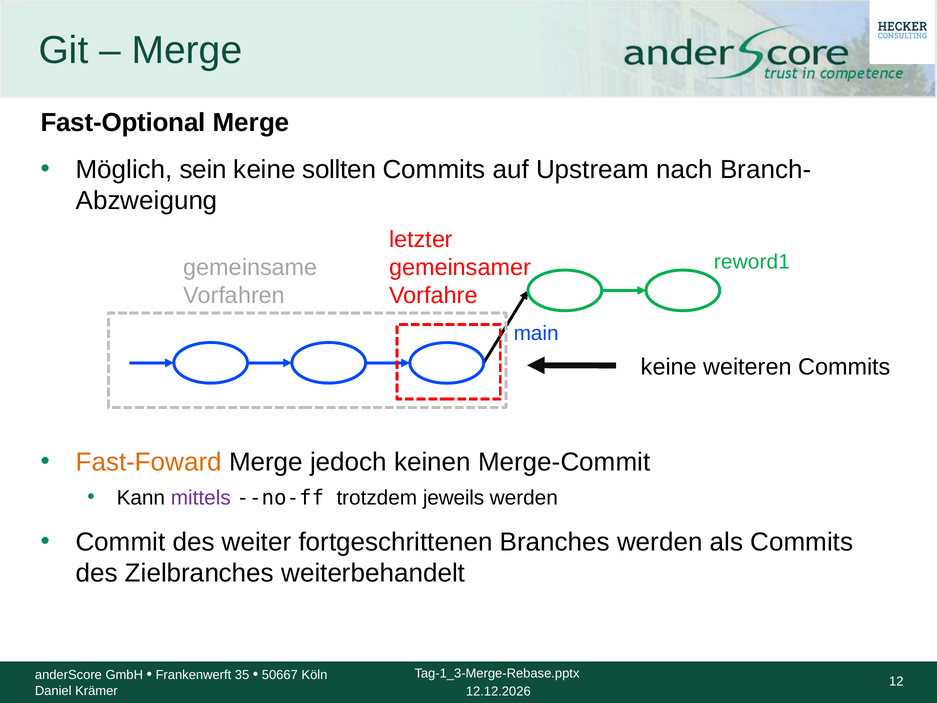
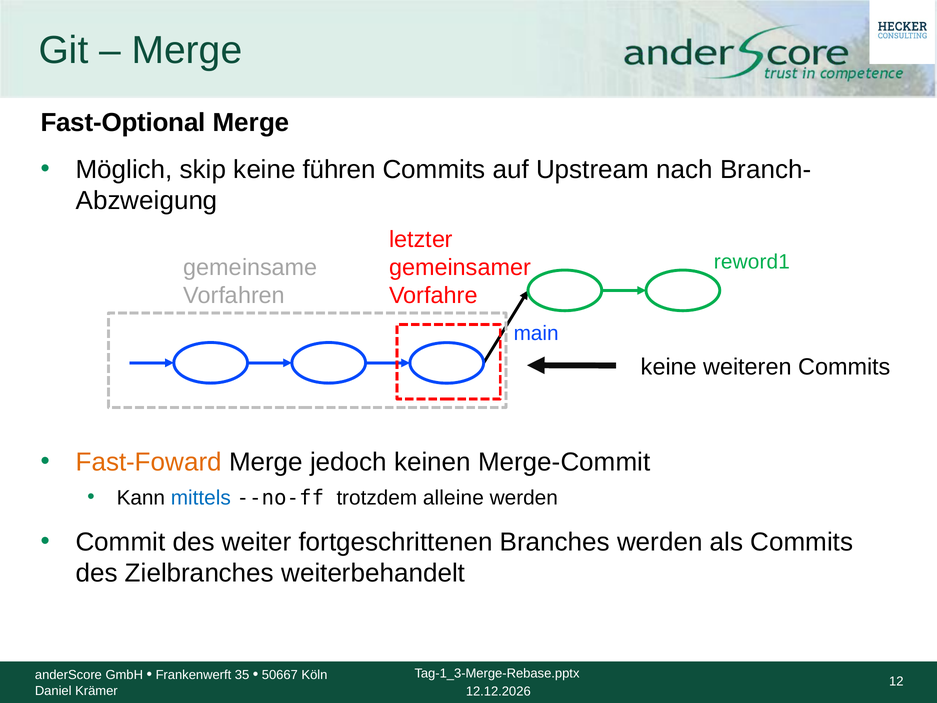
sein: sein -> skip (203, 170)
sollten: sollten -> führen (339, 170)
mittels colour: purple -> blue (201, 498)
jeweils: jeweils -> alleine (453, 498)
